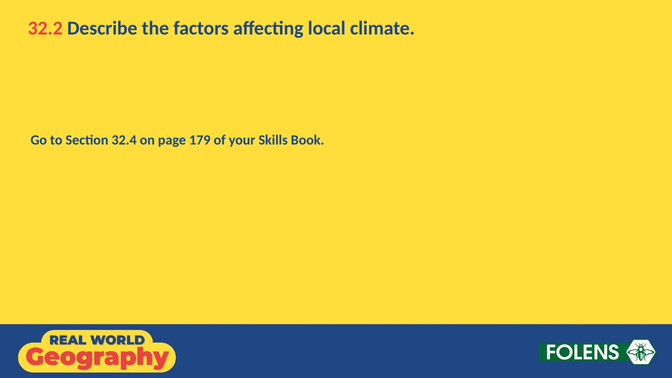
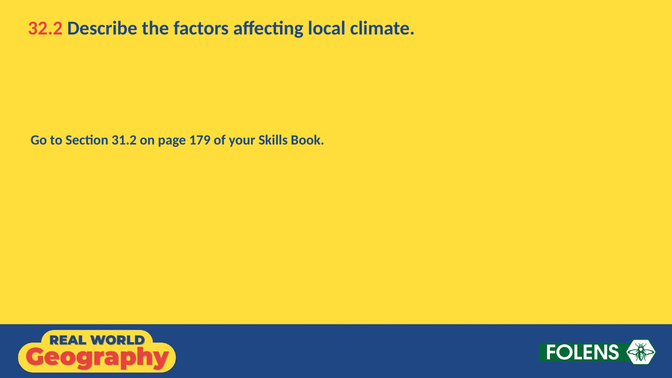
32.4: 32.4 -> 31.2 (124, 140)
